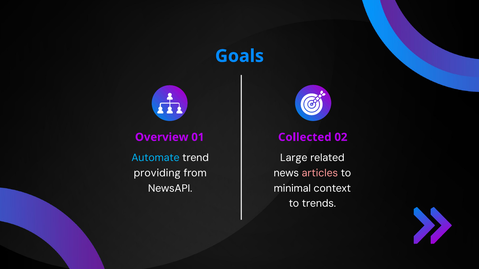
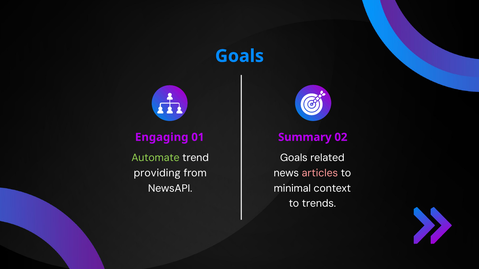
Overview: Overview -> Engaging (162, 137)
Collected: Collected -> Summary (305, 137)
Automate colour: light blue -> light green (155, 158)
Large: Large -> Goals (294, 158)
